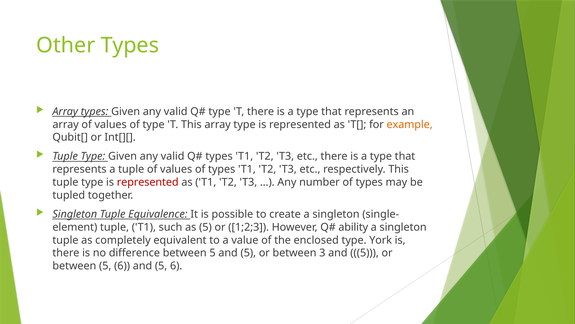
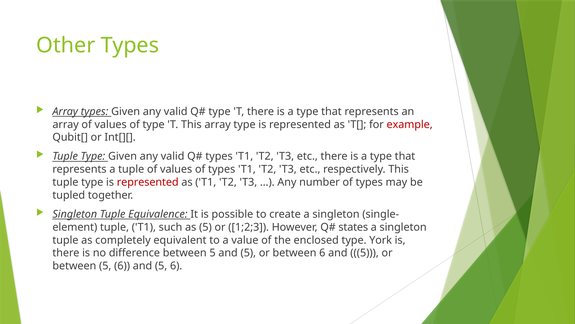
example colour: orange -> red (410, 124)
ability: ability -> states (353, 227)
between 3: 3 -> 6 (322, 253)
